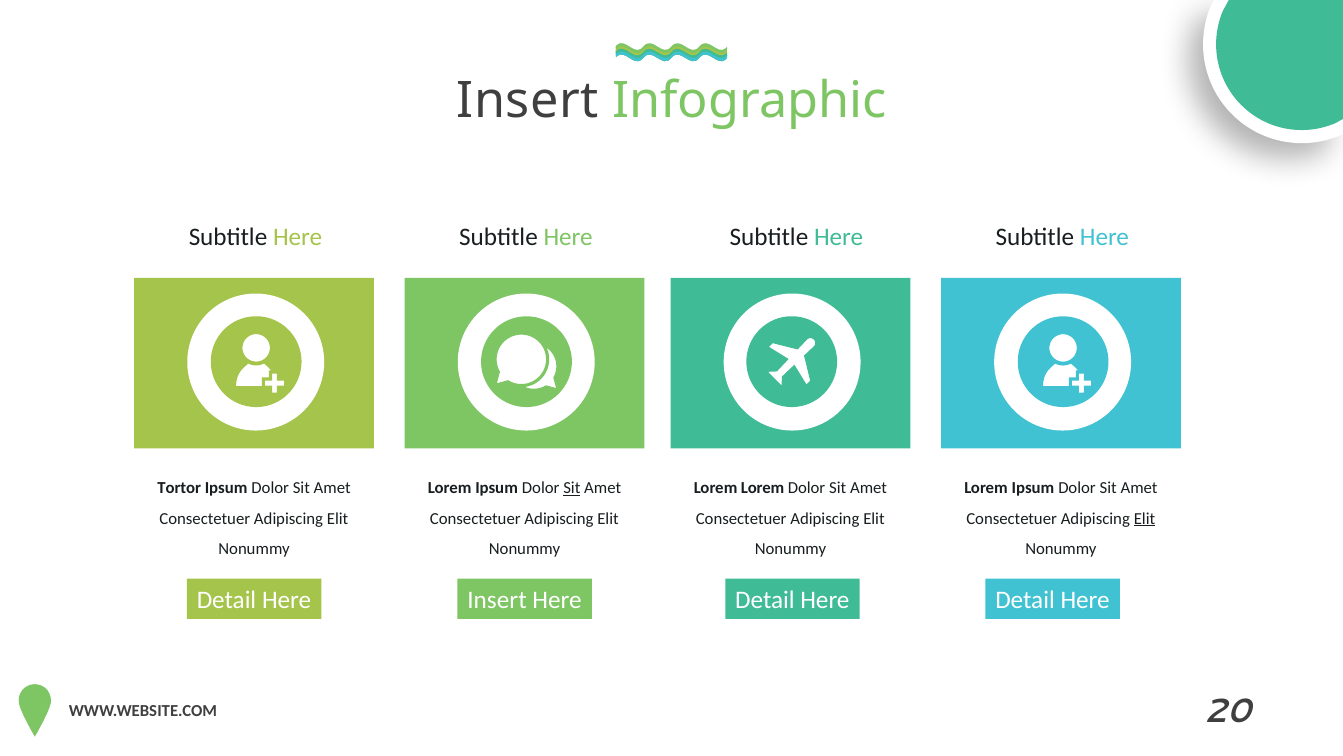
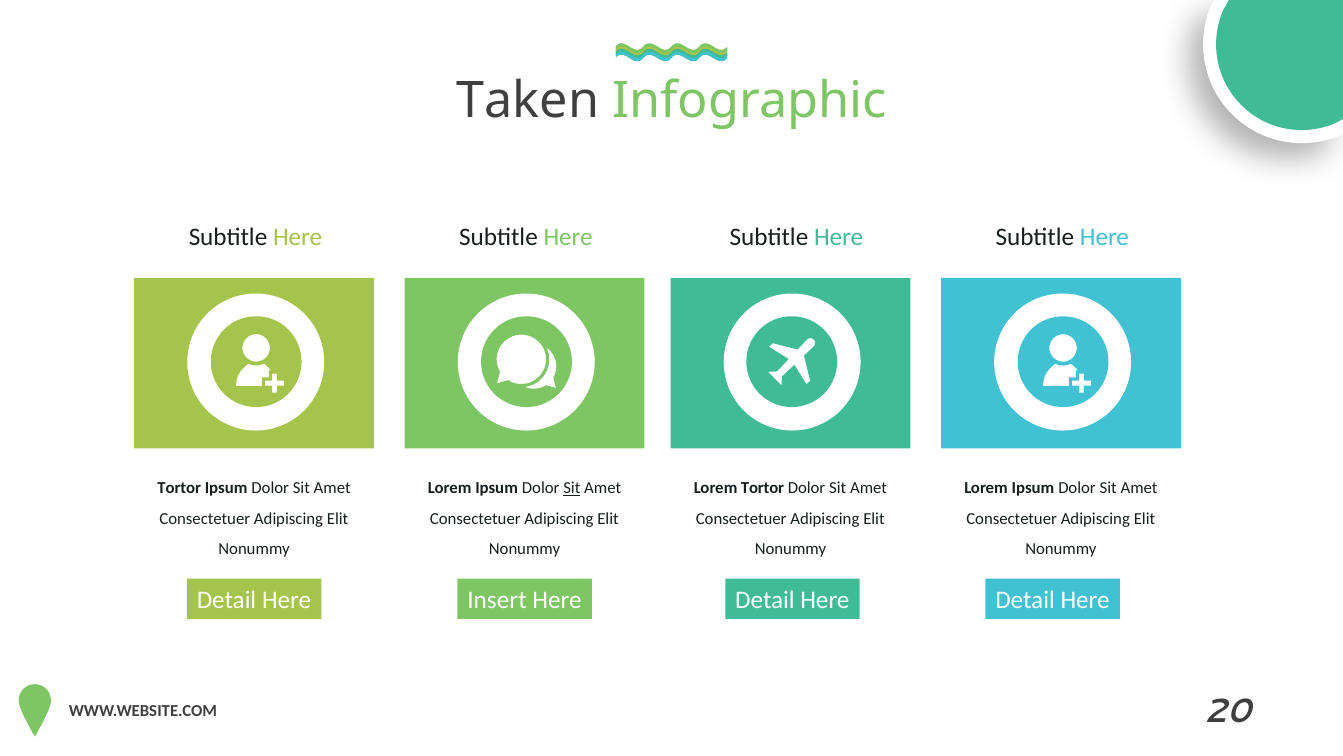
Insert: Insert -> Taken (528, 101)
Lorem Lorem: Lorem -> Tortor (763, 488)
Elit underline: present -> none (1144, 518)
